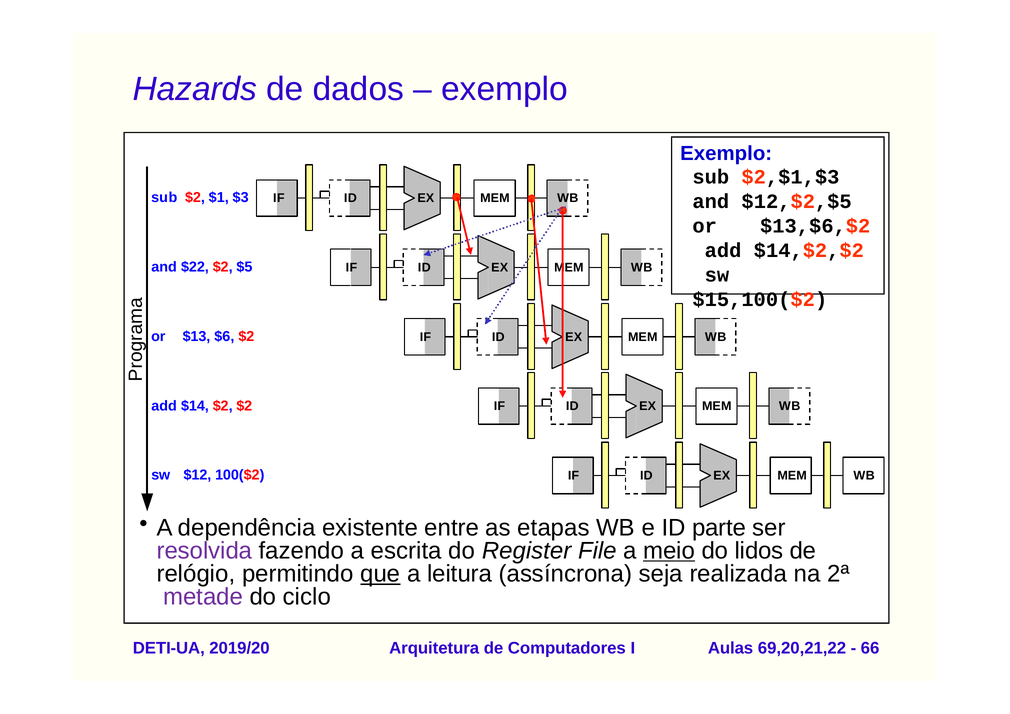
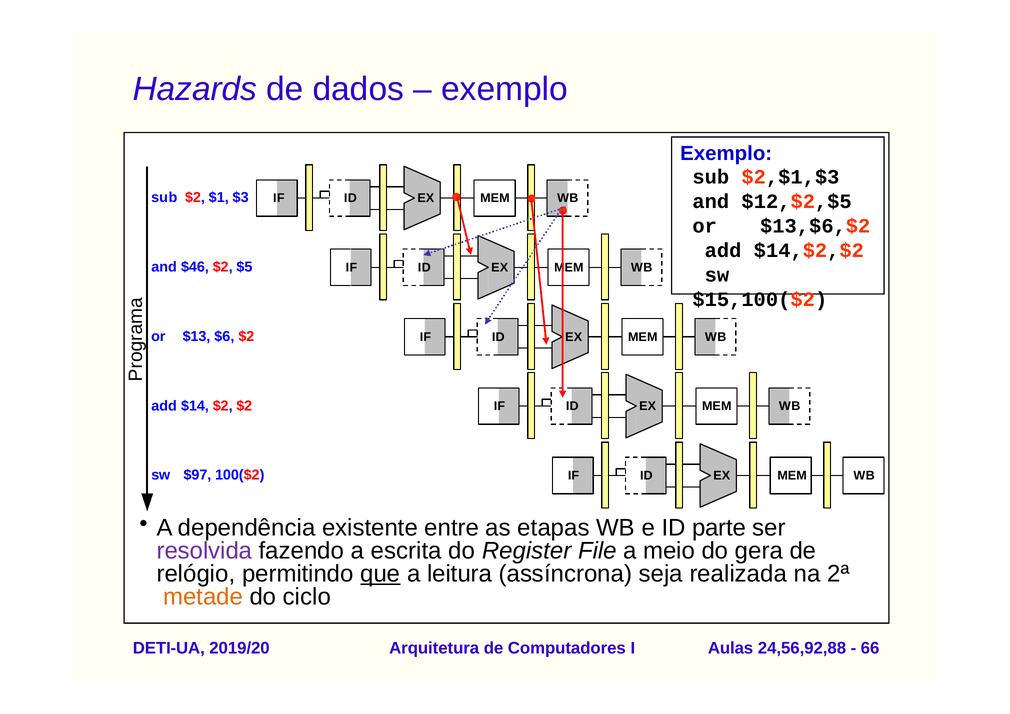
$22: $22 -> $46 (195, 267)
$12: $12 -> $97 (197, 475)
meio underline: present -> none (669, 550)
lidos: lidos -> gera (759, 550)
metade colour: purple -> orange (203, 597)
69,20,21,22: 69,20,21,22 -> 24,56,92,88 (802, 648)
